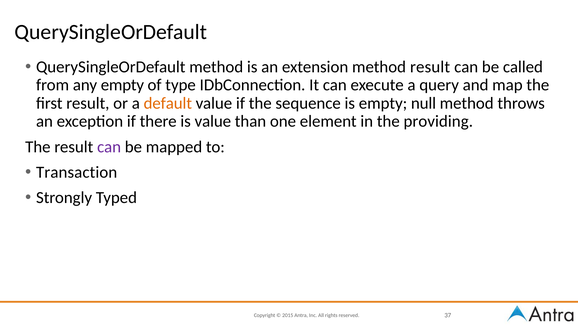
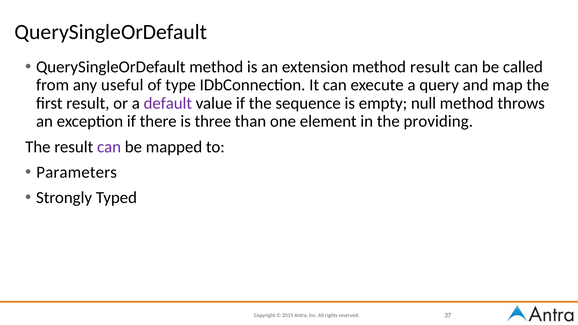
any empty: empty -> useful (122, 85)
default colour: orange -> purple (168, 103)
is value: value -> three (213, 121)
Transaction: Transaction -> Parameters (77, 172)
